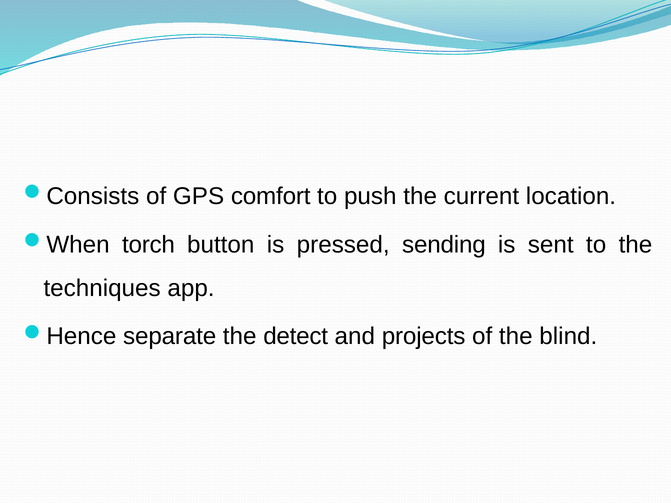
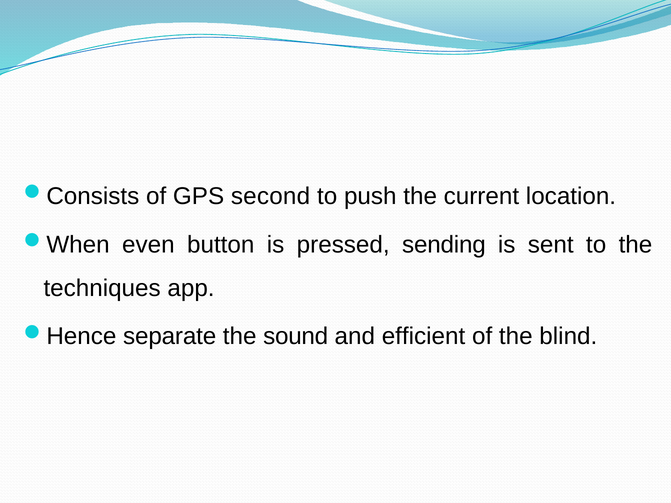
comfort: comfort -> second (271, 196)
torch: torch -> even (148, 245)
detect: detect -> sound (296, 337)
projects: projects -> efficient (424, 337)
